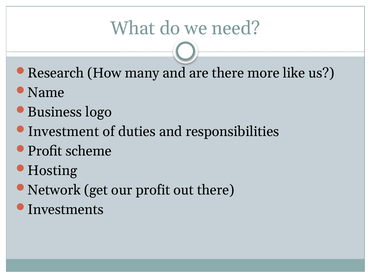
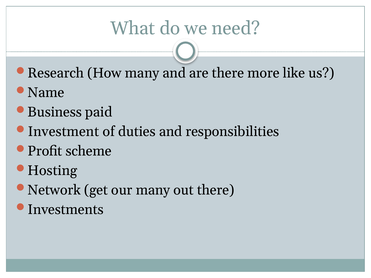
logo: logo -> paid (99, 112)
our profit: profit -> many (153, 190)
